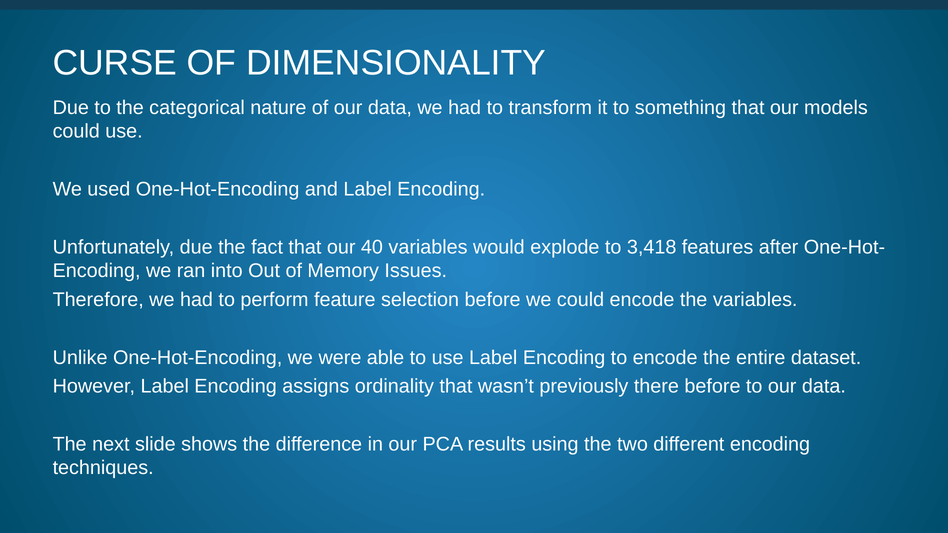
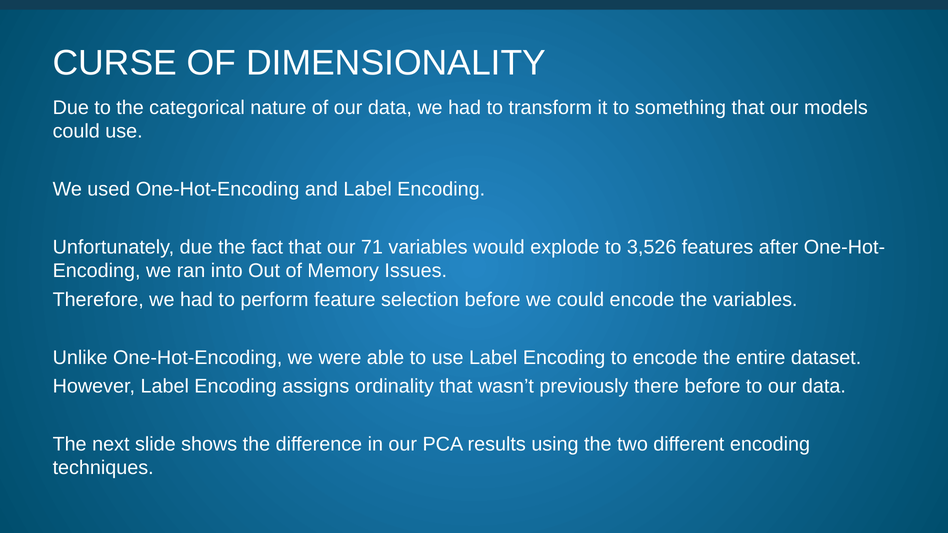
40: 40 -> 71 (372, 247)
3,418: 3,418 -> 3,526 (652, 247)
